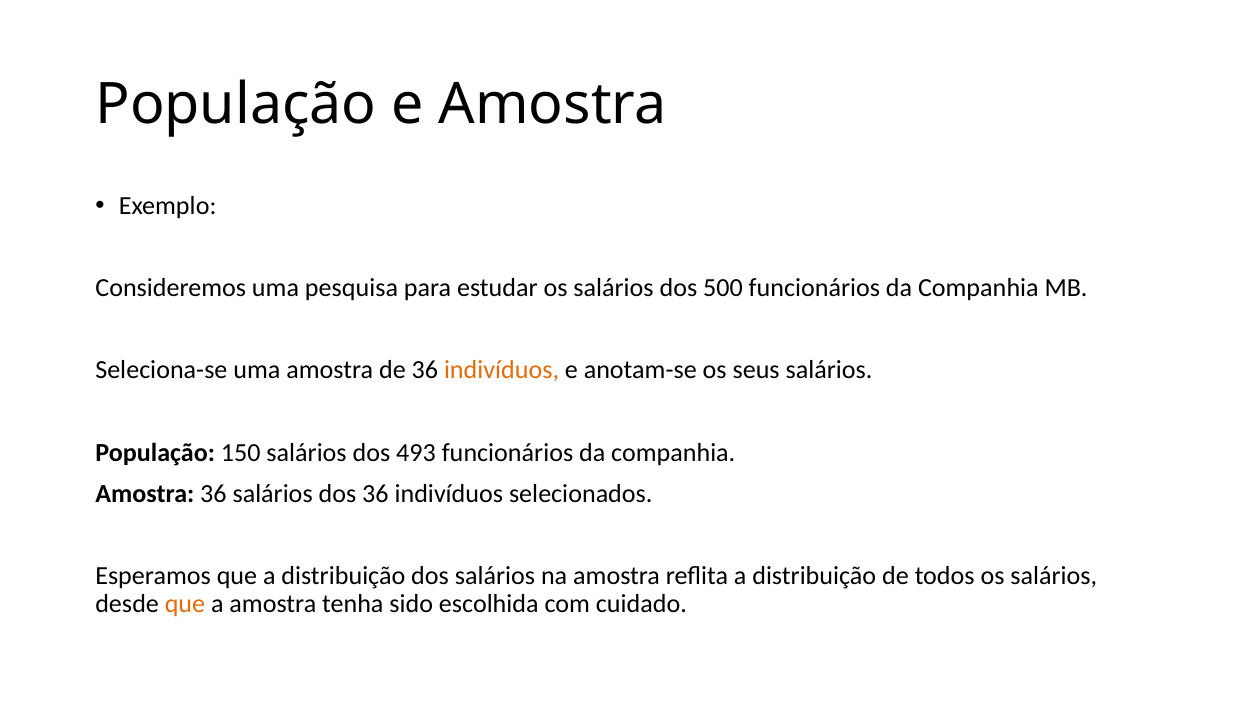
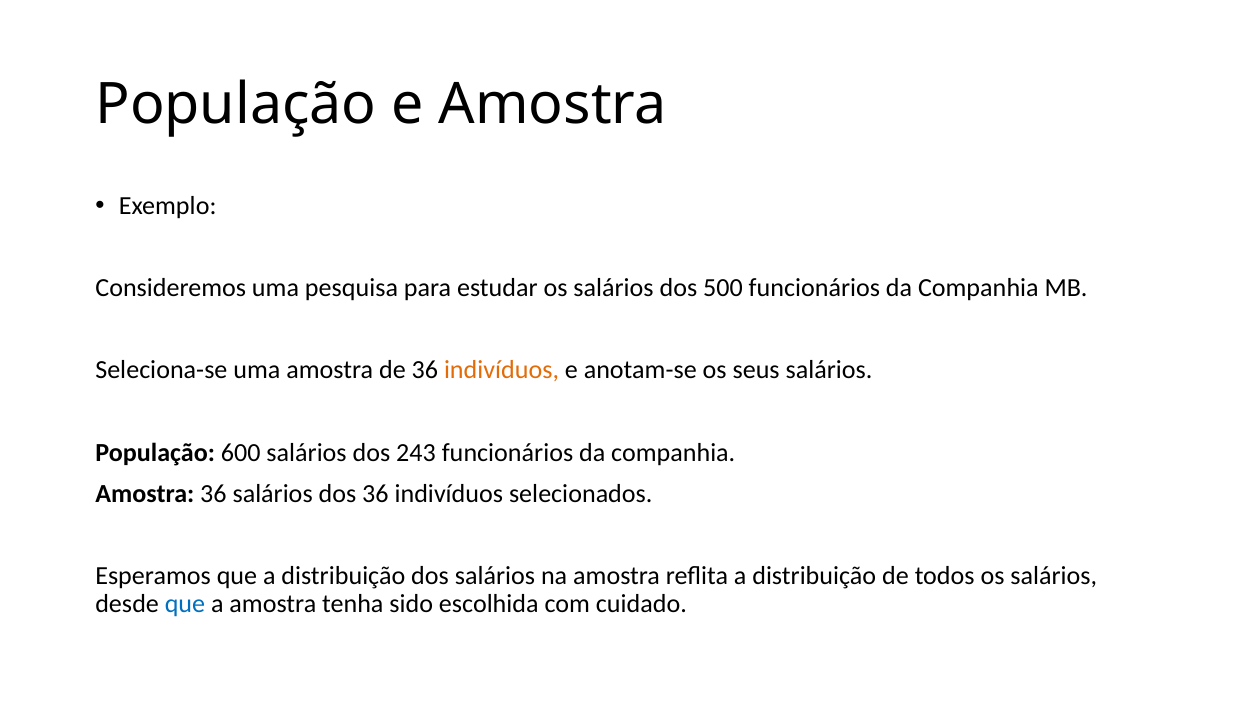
150: 150 -> 600 (241, 453)
493: 493 -> 243 (416, 453)
que colour: orange -> blue (185, 605)
